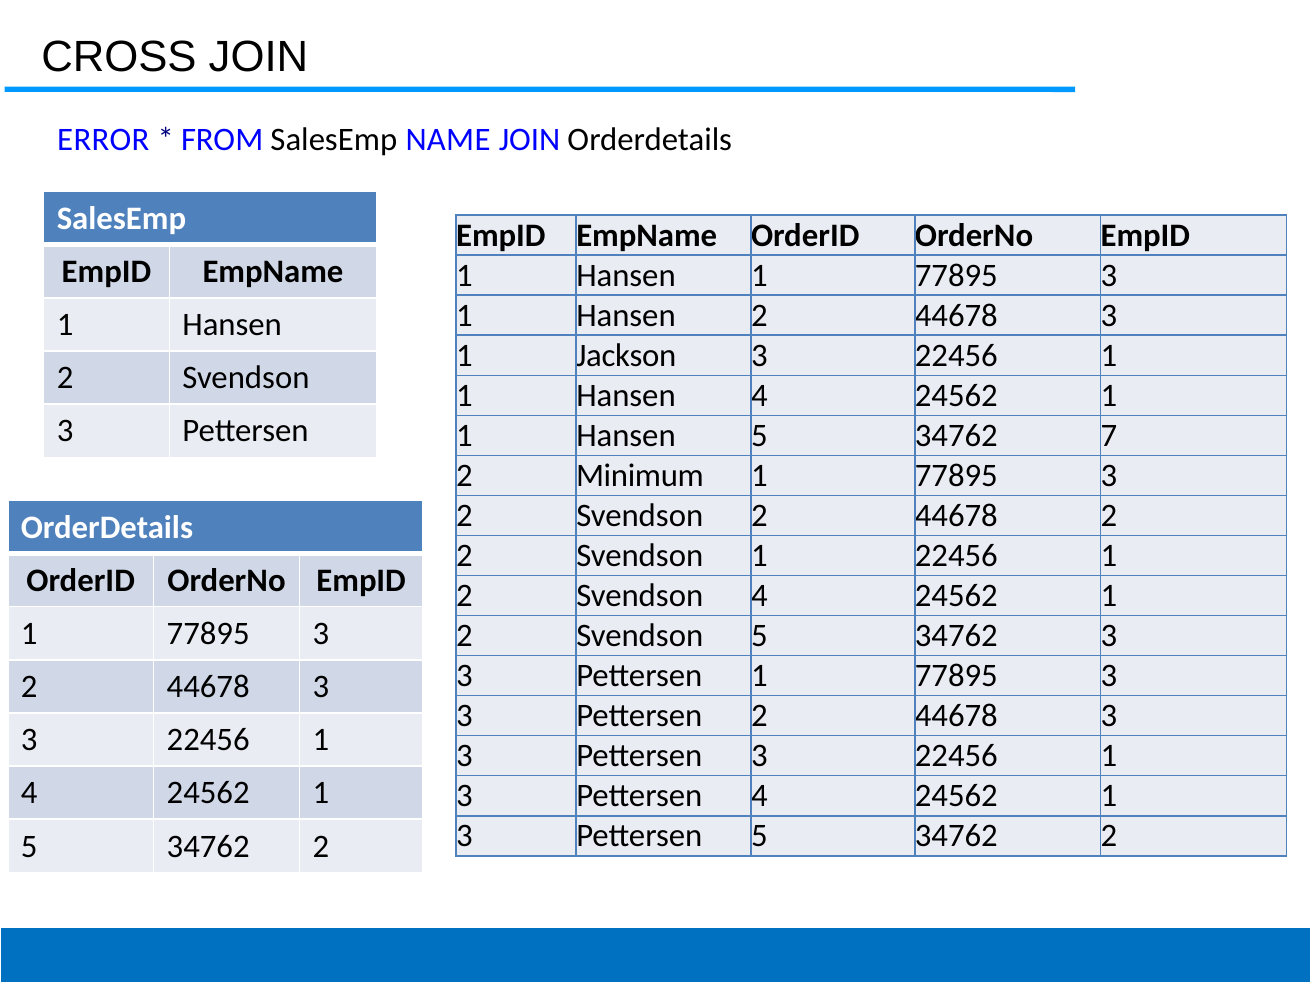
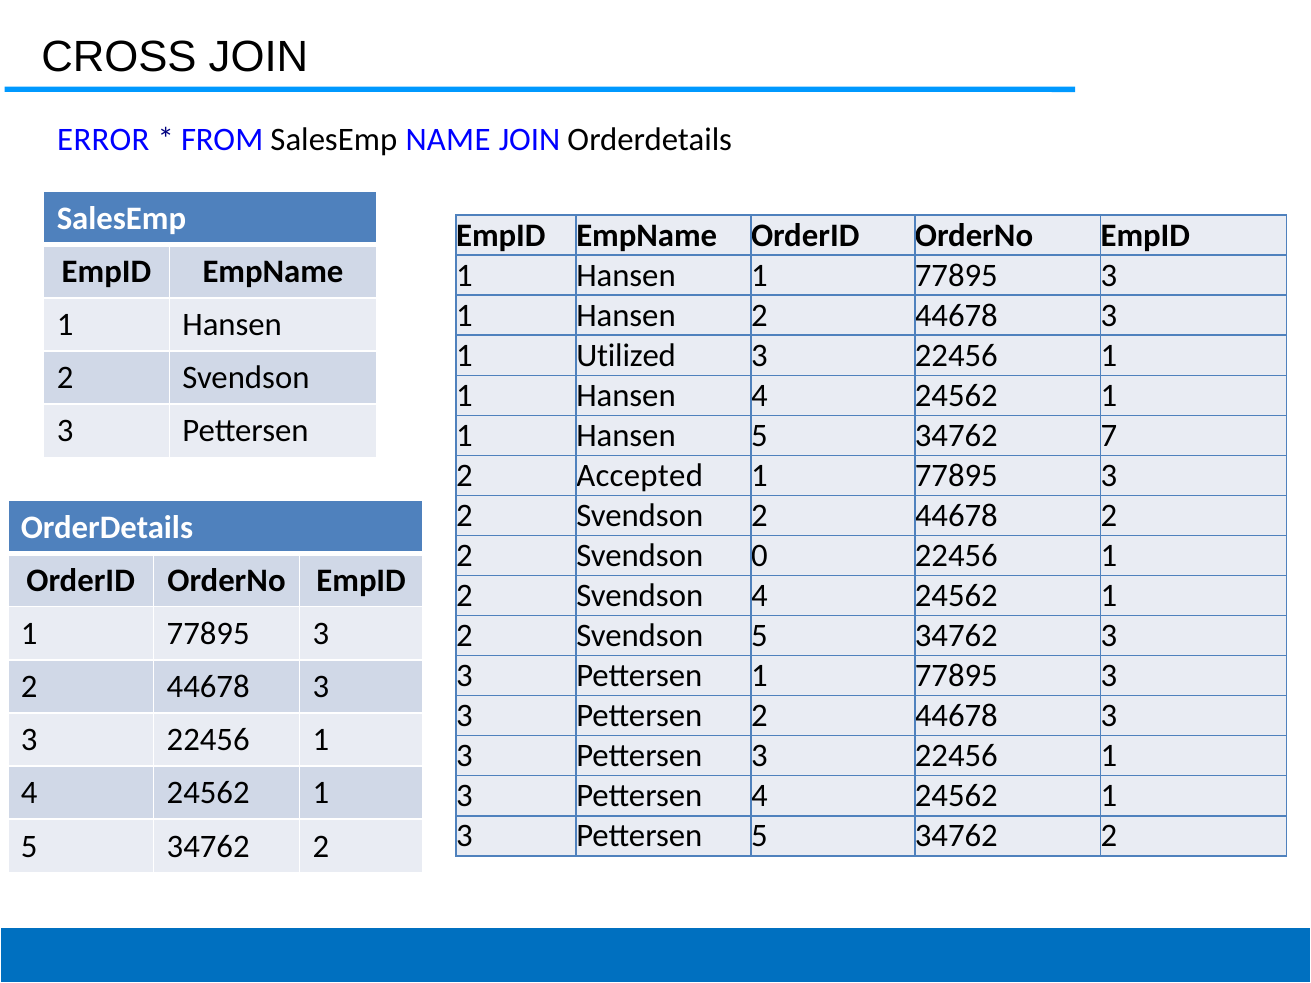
Jackson: Jackson -> Utilized (626, 356)
Minimum: Minimum -> Accepted (640, 476)
Svendson 1: 1 -> 0 (759, 556)
